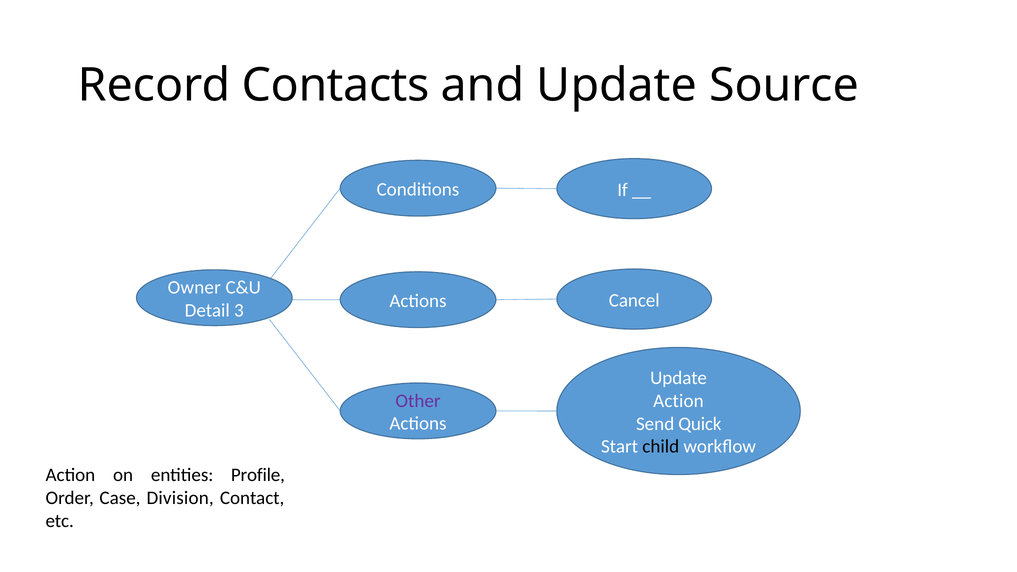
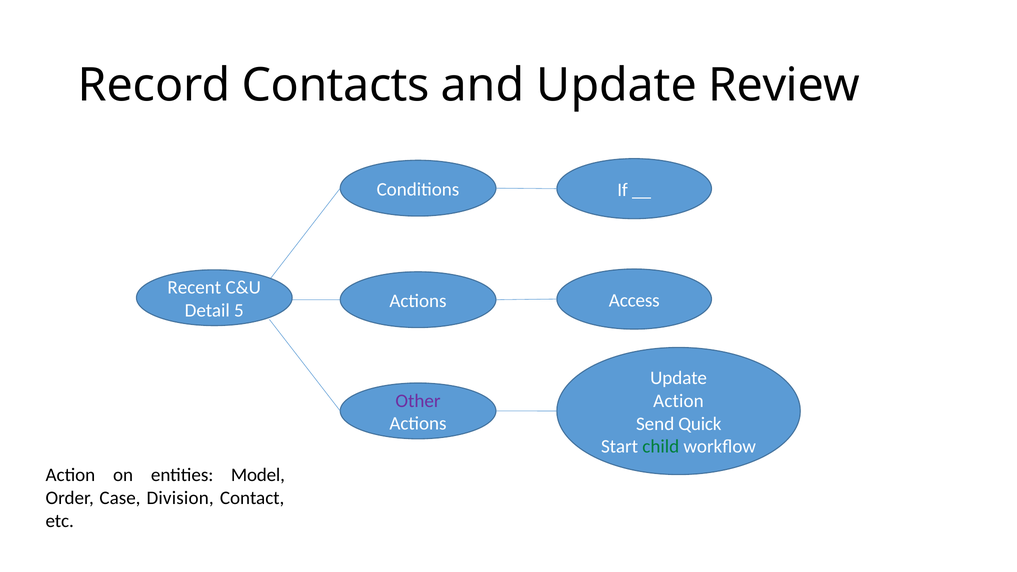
Source: Source -> Review (784, 85)
Owner: Owner -> Recent (194, 288)
Cancel: Cancel -> Access (634, 300)
3: 3 -> 5 (239, 310)
child colour: black -> green (661, 447)
Profile: Profile -> Model (258, 475)
